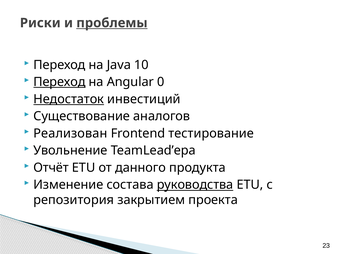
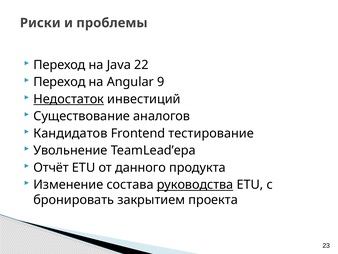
проблемы underline: present -> none (112, 23)
10: 10 -> 22 (141, 65)
Переход underline: present -> none (59, 82)
0: 0 -> 9 (161, 82)
Реализован: Реализован -> Кандидатов (70, 133)
репозитория: репозитория -> бронировать (74, 200)
